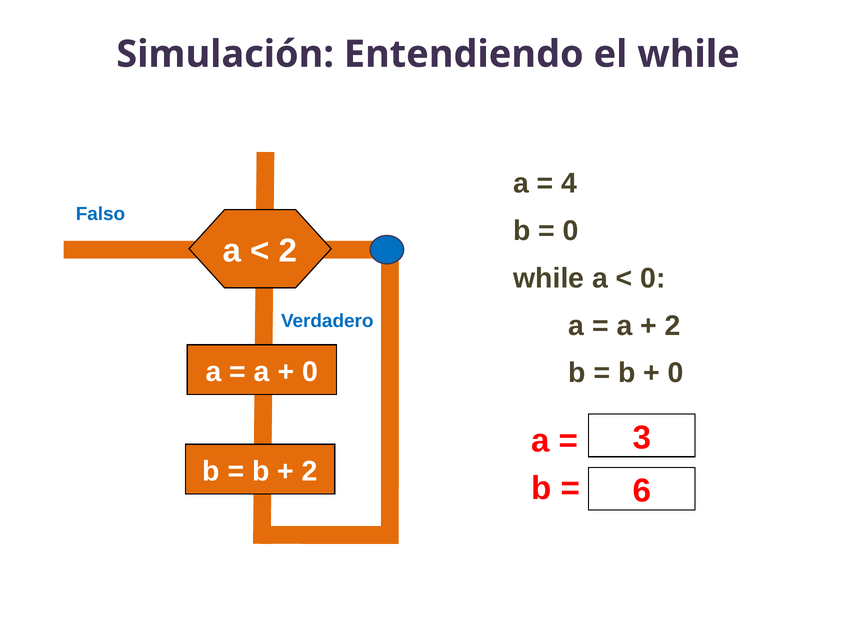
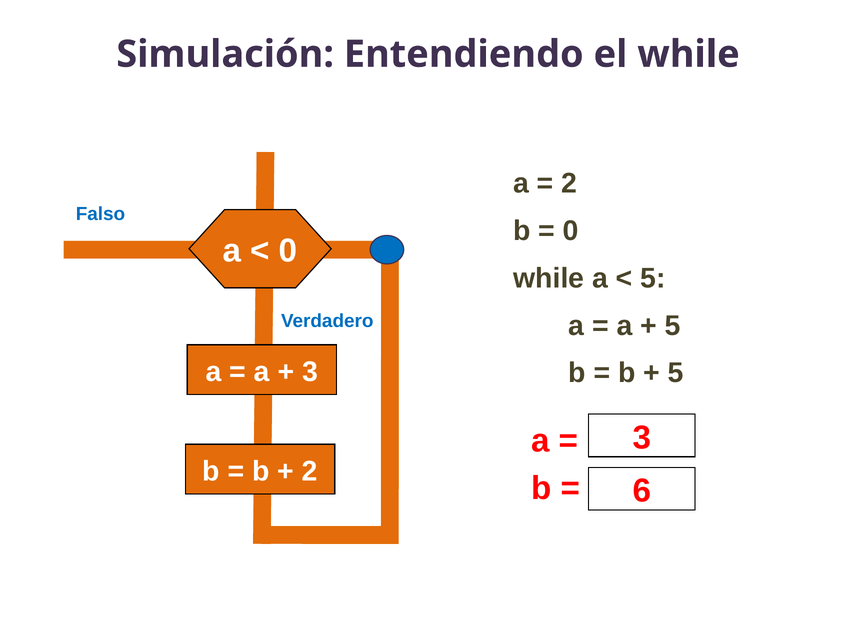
4: 4 -> 2 (569, 183)
2: 2 -> 0 (288, 251)
0: 0 -> 5 (653, 278)
2: 2 -> 5 (673, 326)
0: 0 -> 3 (310, 372)
0: 0 -> 5 (676, 373)
